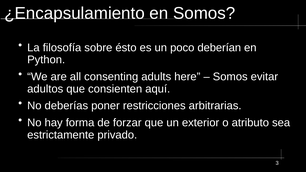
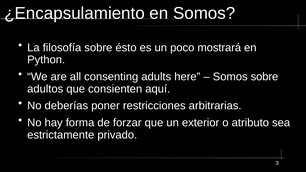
deberían: deberían -> mostrará (219, 48)
Somos evitar: evitar -> sobre (264, 77)
